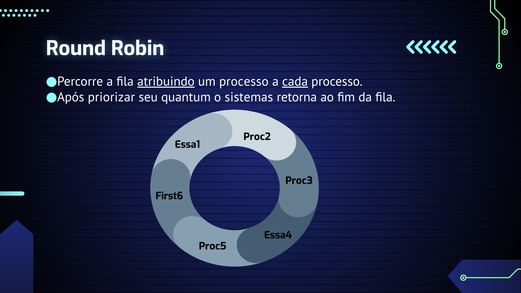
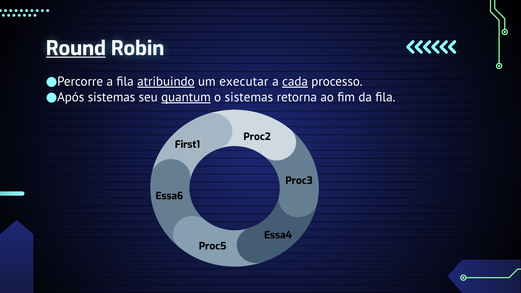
Round underline: none -> present (76, 48)
um processo: processo -> executar (244, 82)
priorizar: priorizar -> sistemas (111, 97)
quantum underline: none -> present (186, 97)
Essa1: Essa1 -> First1 (187, 144)
First6: First6 -> Essa6 (169, 196)
